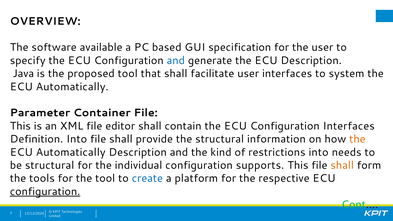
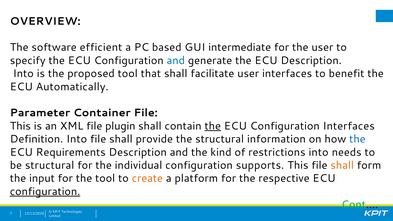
available: available -> efficient (101, 47)
specification: specification -> intermediate (240, 47)
Java: Java -> Into (23, 74)
system: system -> benefit (347, 74)
editor: editor -> plugin (120, 126)
the underline: none -> present (213, 126)
the colour: orange -> blue (357, 139)
Automatically: Automatically -> Requirements (71, 152)
tools: tools -> input (42, 178)
create colour: blue -> orange (147, 178)
